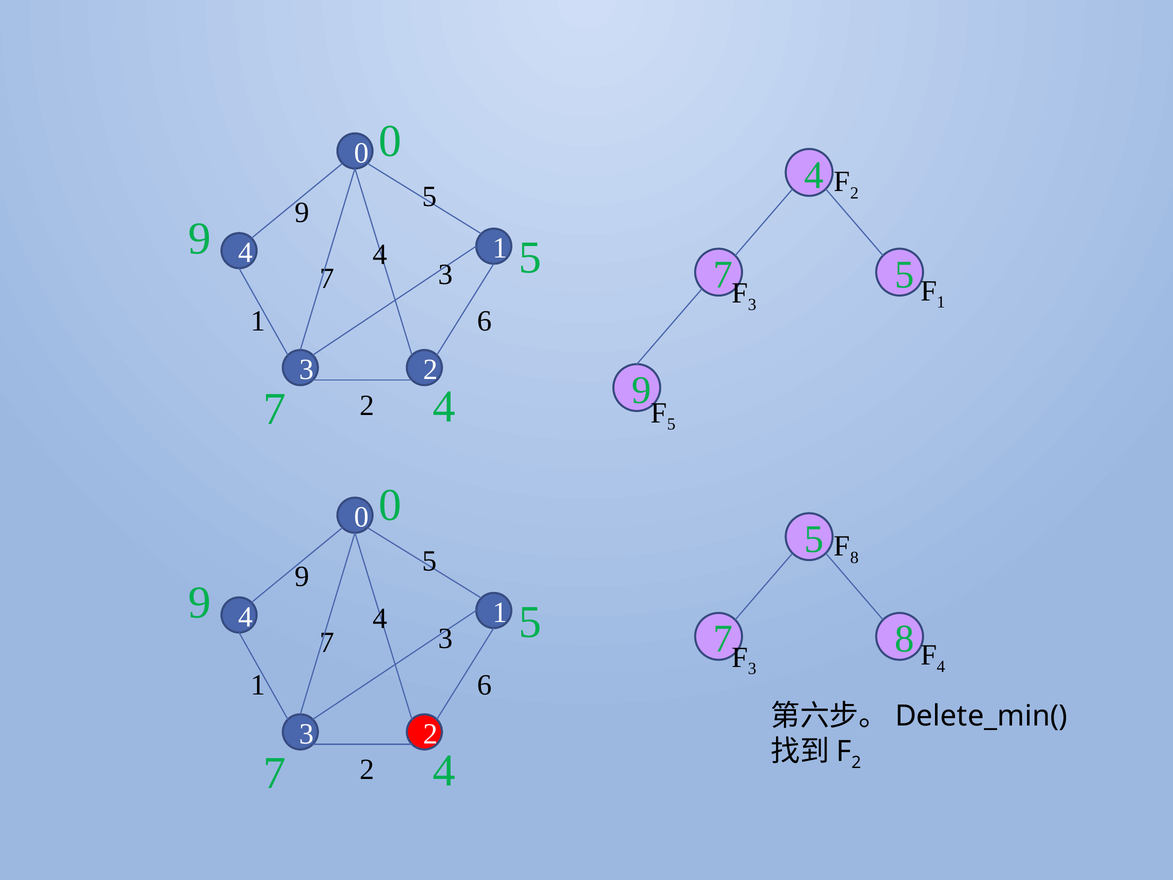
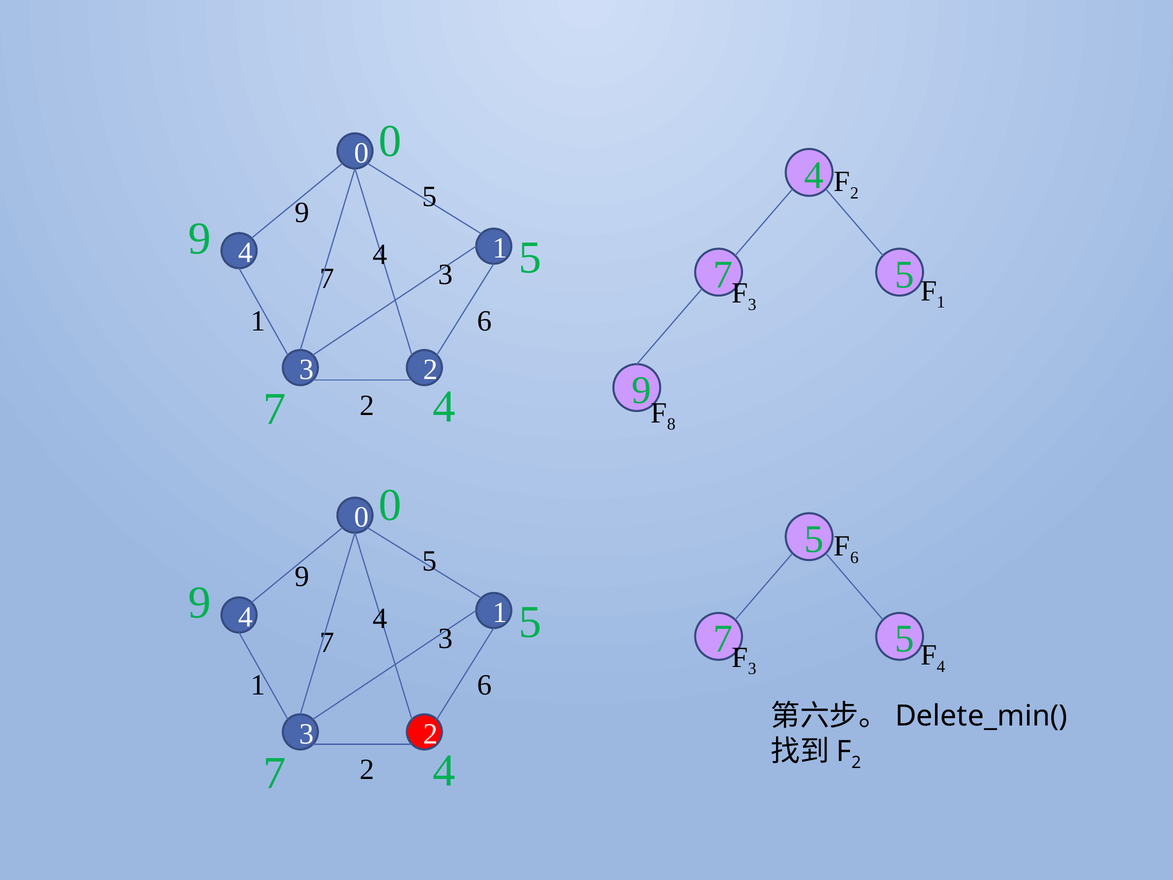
5: 5 -> 8 (671, 424)
8: 8 -> 6 (854, 557)
8: 8 -> 5 (904, 639)
